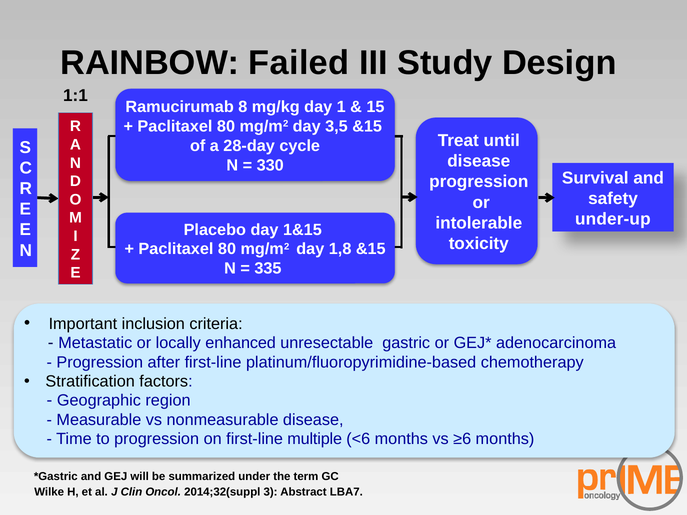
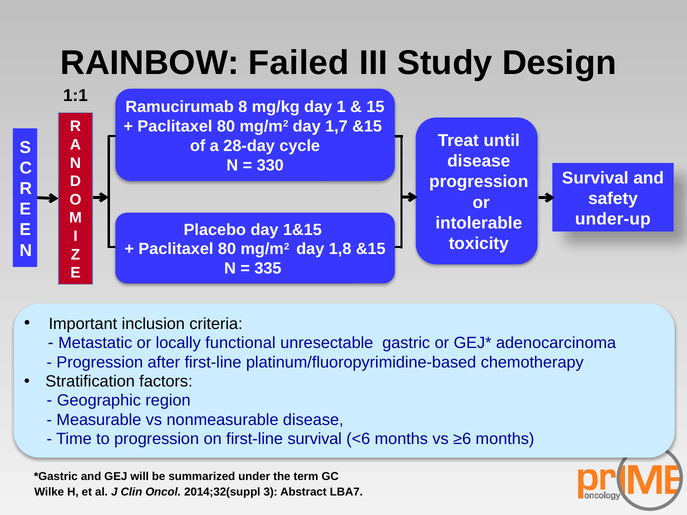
3,5: 3,5 -> 1,7 (336, 126)
enhanced: enhanced -> functional (241, 343)
first-line multiple: multiple -> survival (315, 439)
